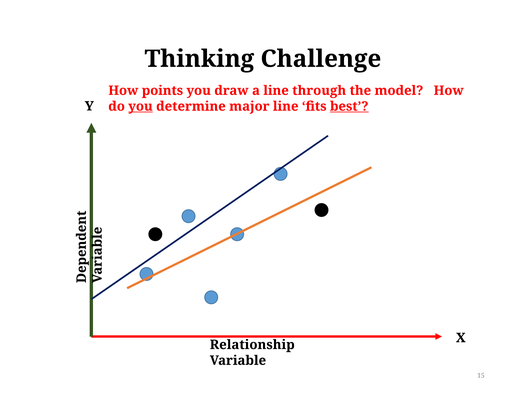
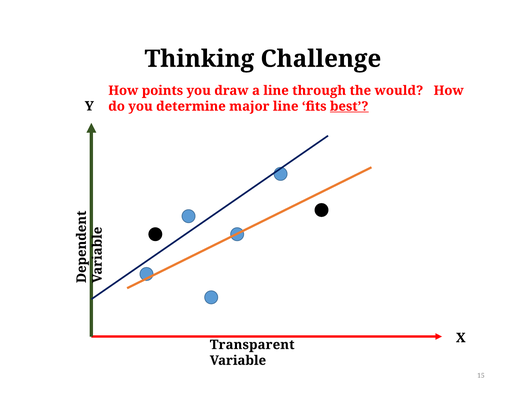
model: model -> would (399, 91)
you underline: present -> none (141, 106)
Relationship: Relationship -> Transparent (252, 345)
